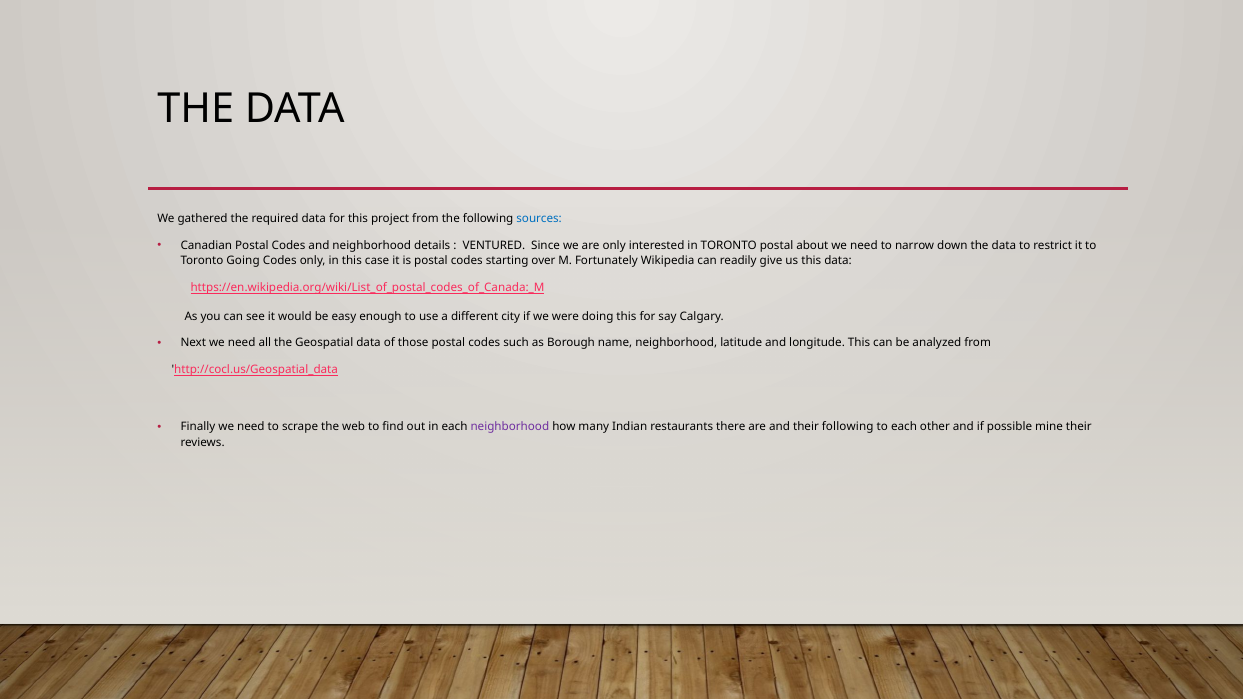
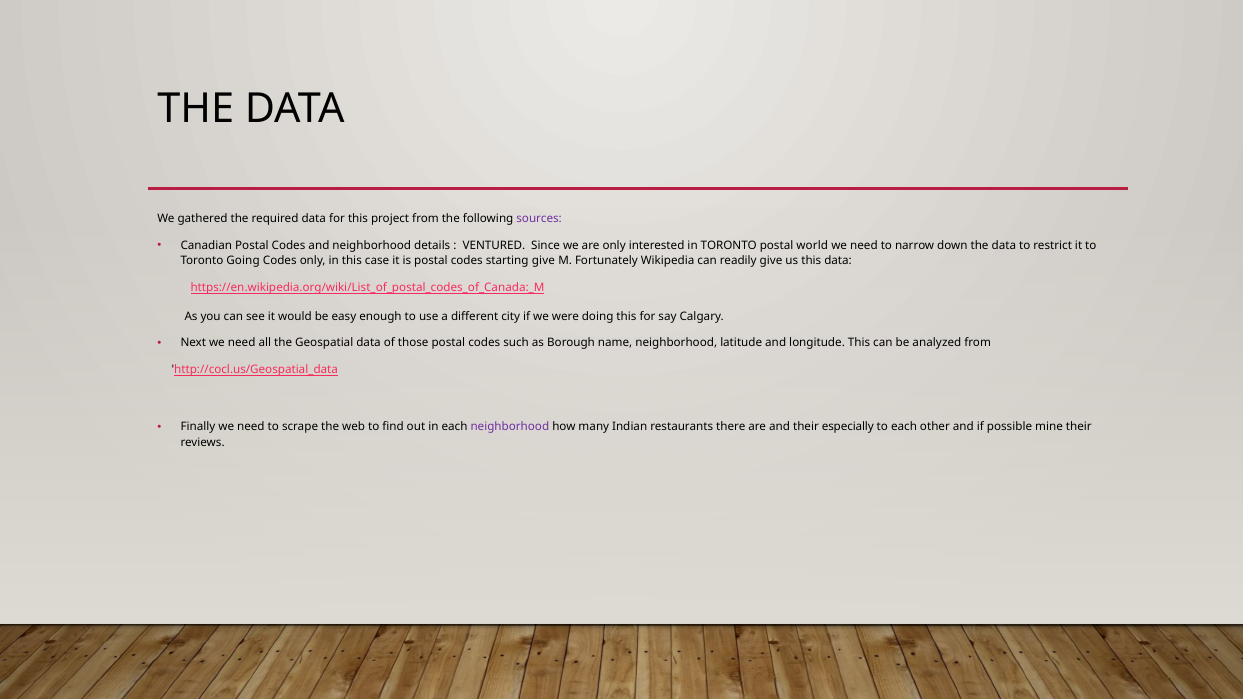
sources colour: blue -> purple (539, 219)
about: about -> world (812, 246)
starting over: over -> give (543, 261)
their following: following -> especially (848, 427)
